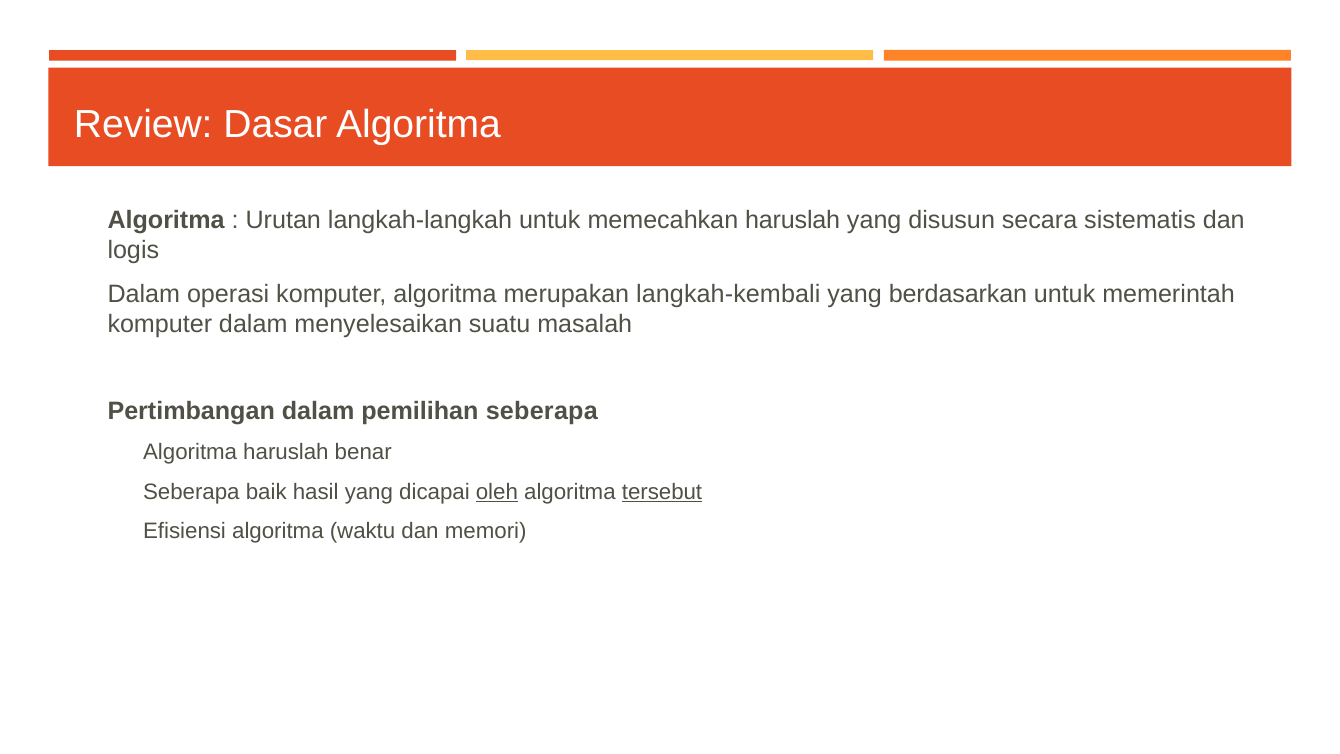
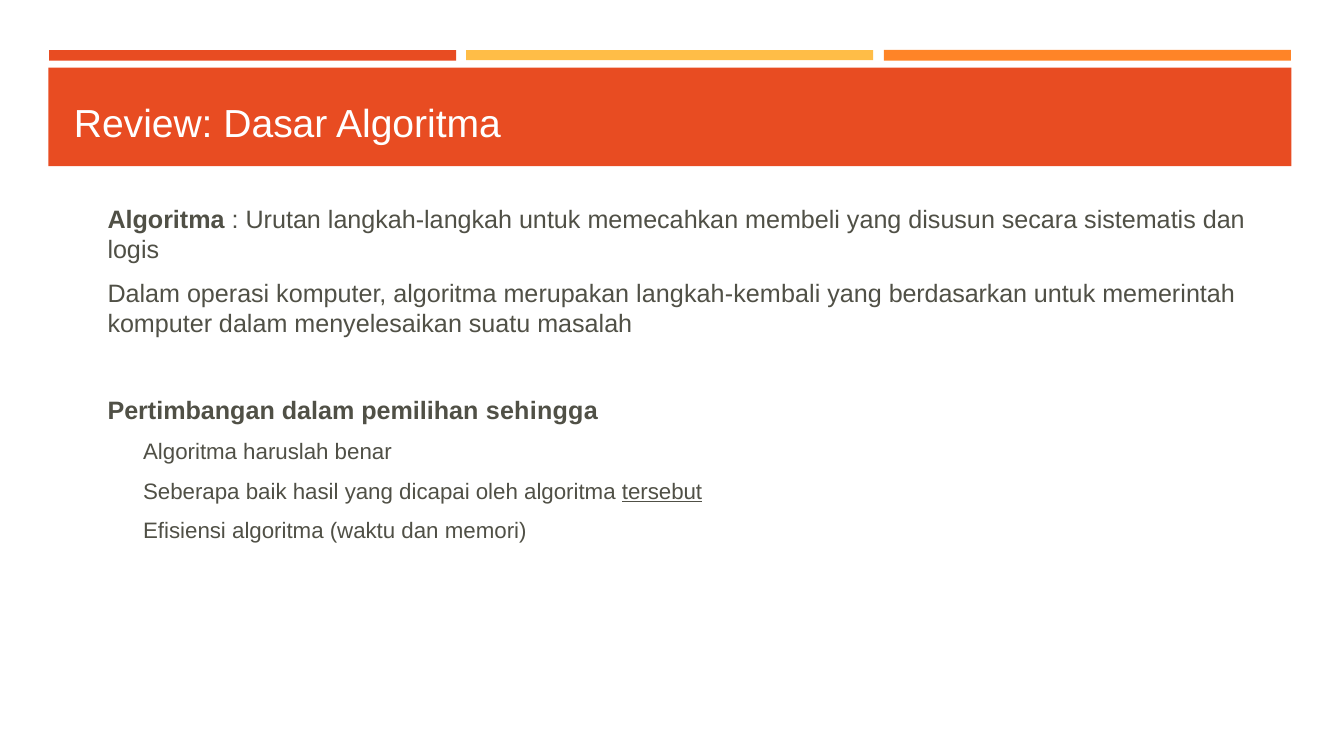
memecahkan haruslah: haruslah -> membeli (793, 220)
pemilihan seberapa: seberapa -> sehingga (542, 411)
oleh underline: present -> none (497, 492)
